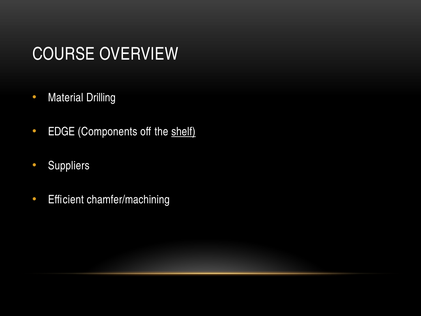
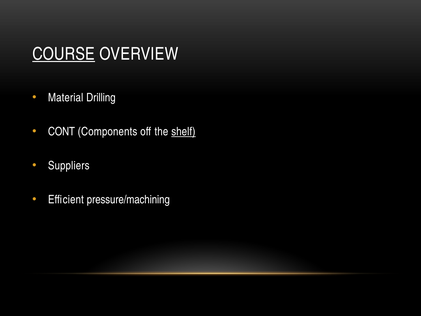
COURSE underline: none -> present (64, 54)
EDGE: EDGE -> CONT (61, 132)
chamfer/machining: chamfer/machining -> pressure/machining (128, 199)
